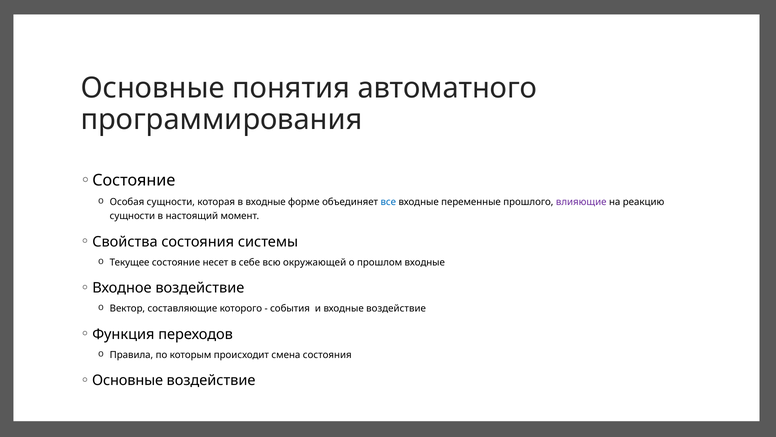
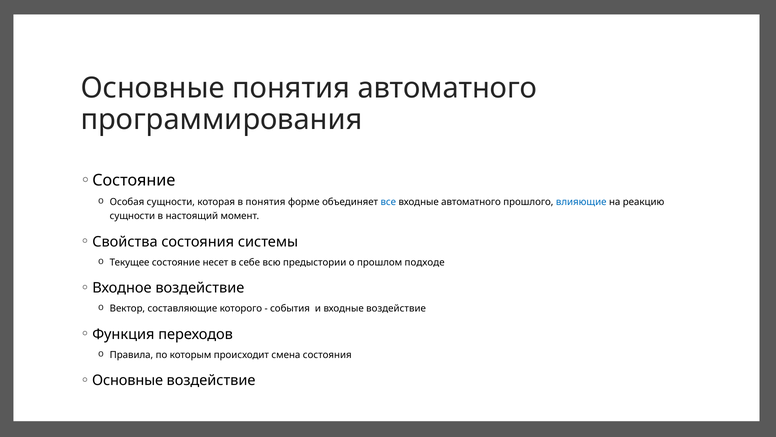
в входные: входные -> понятия (266, 202)
входные переменные: переменные -> автоматного (471, 202)
влияющие colour: purple -> blue (581, 202)
окружающей: окружающей -> предыстории (315, 262)
прошлом входные: входные -> подходе (425, 262)
